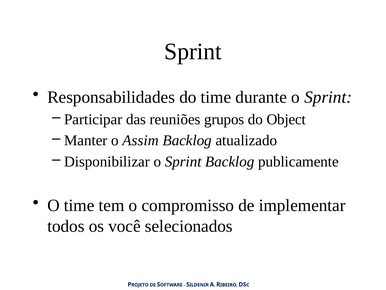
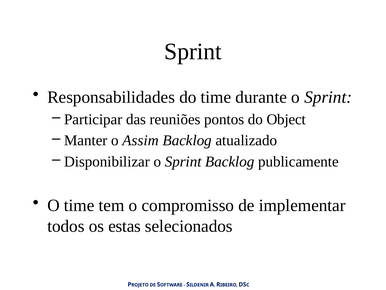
grupos: grupos -> pontos (224, 119)
você: você -> estas (125, 226)
